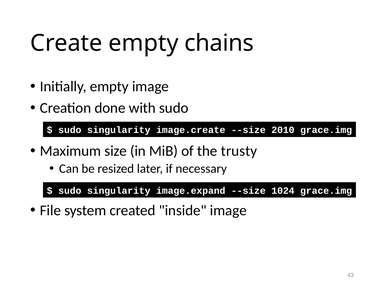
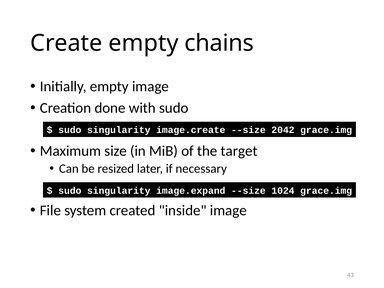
2010: 2010 -> 2042 (283, 130)
trusty: trusty -> target (239, 151)
